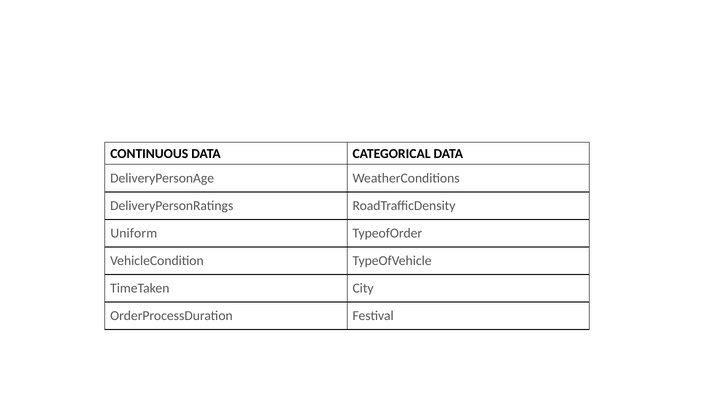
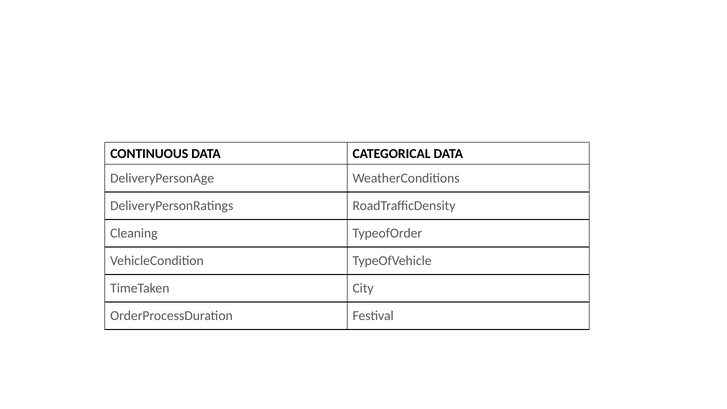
Uniform: Uniform -> Cleaning (134, 233)
